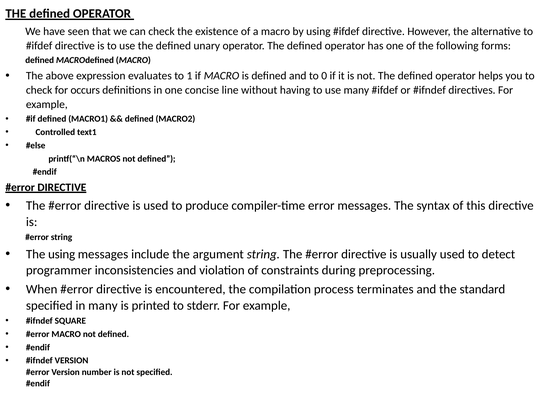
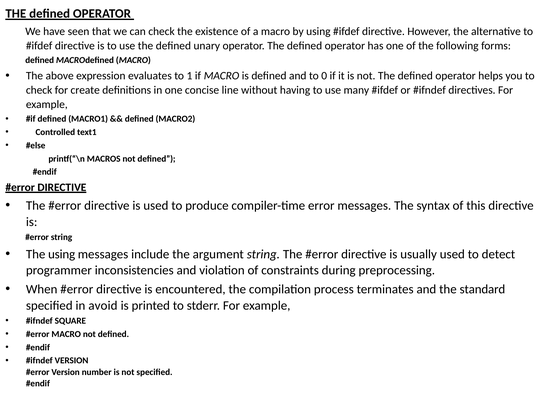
occurs: occurs -> create (85, 90)
in many: many -> avoid (103, 306)
